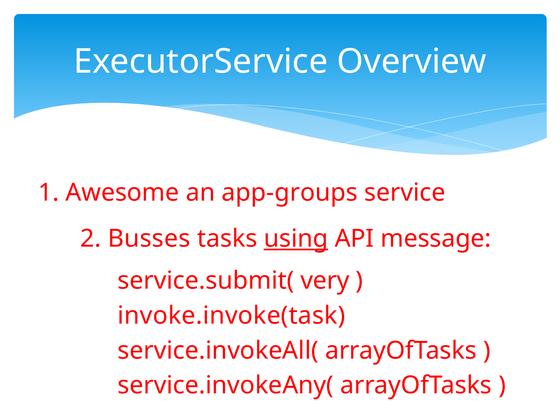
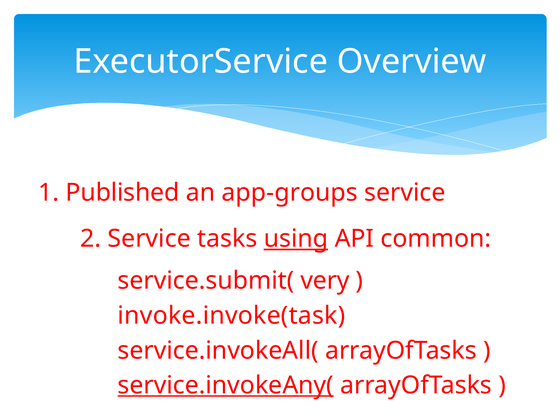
Awesome: Awesome -> Published (123, 193)
2 Busses: Busses -> Service (149, 239)
message: message -> common (436, 239)
service.invokeAny( underline: none -> present (226, 385)
